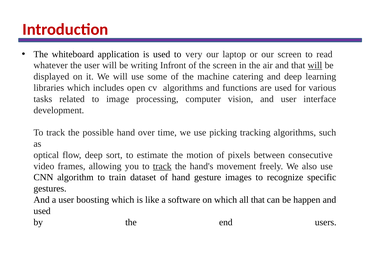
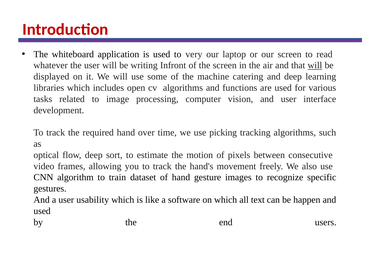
possible: possible -> required (98, 133)
track underline: present -> none (162, 167)
boosting: boosting -> usability (93, 200)
all that: that -> text (258, 200)
